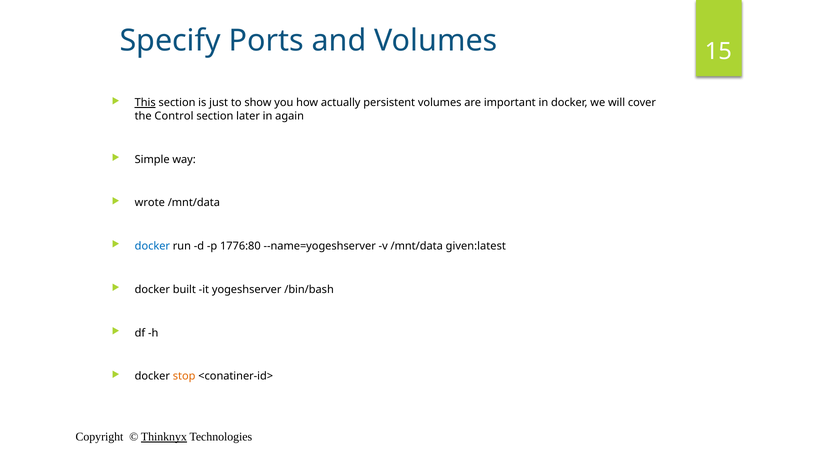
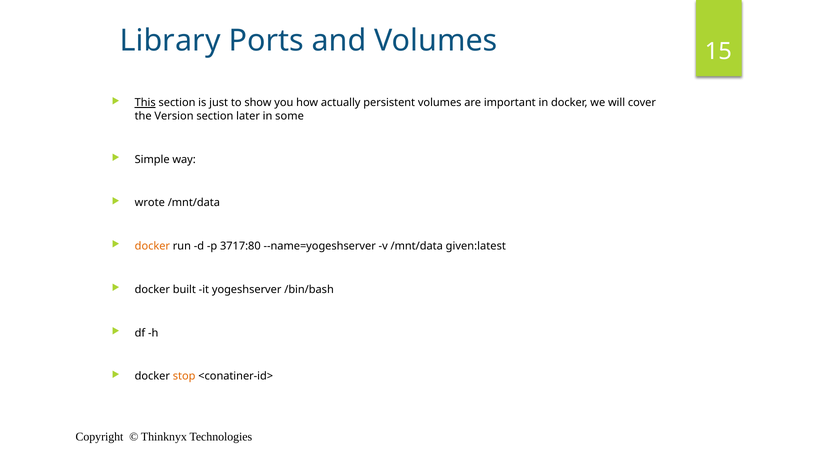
Specify: Specify -> Library (170, 41)
Control: Control -> Version (174, 116)
again: again -> some (290, 116)
docker colour: blue -> orange (152, 246)
1776:80: 1776:80 -> 3717:80 (240, 246)
Thinknyx underline: present -> none (164, 437)
